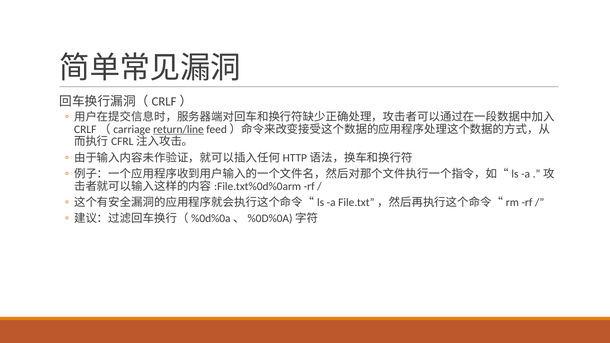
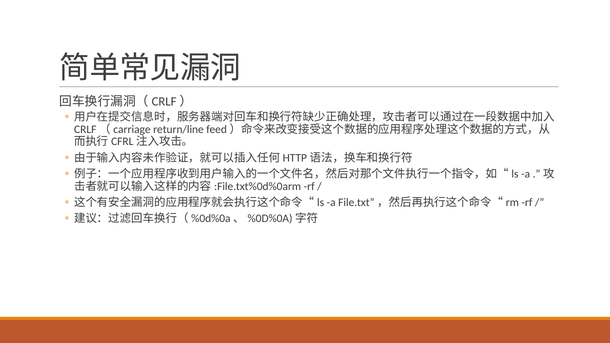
return/line underline: present -> none (178, 129)
